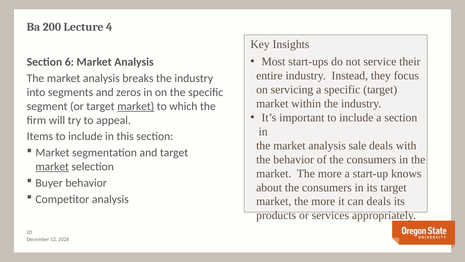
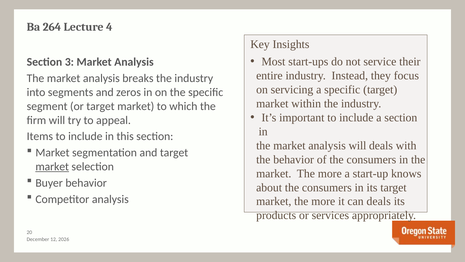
200: 200 -> 264 (52, 27)
6: 6 -> 3 (69, 62)
market underline: present -> none (136, 106)
analysis sale: sale -> will (357, 145)
